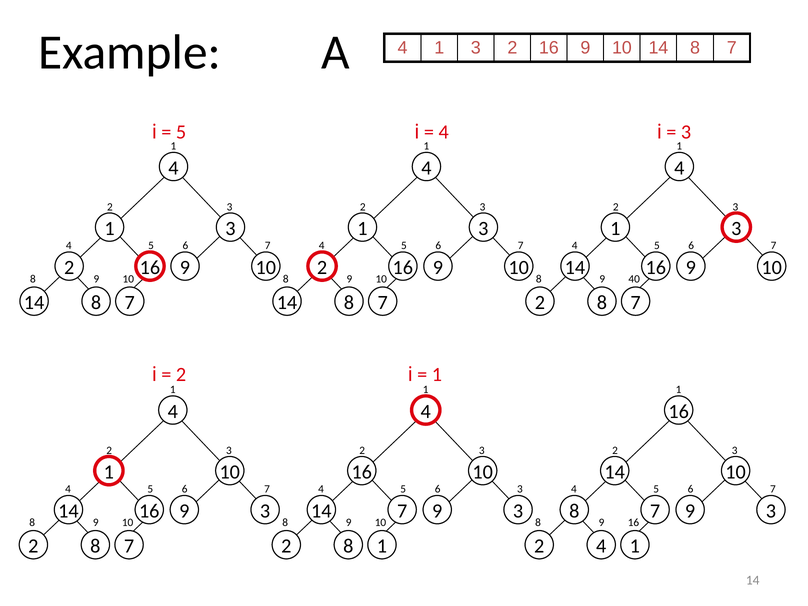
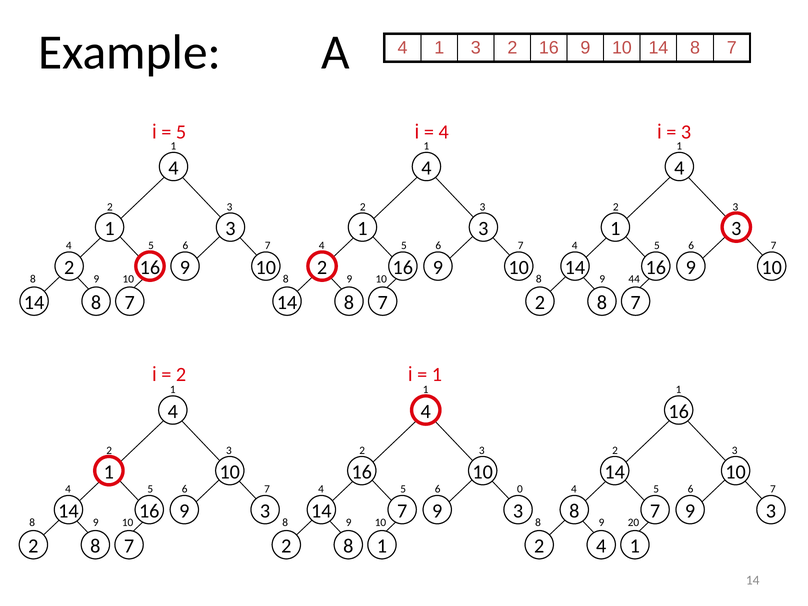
40: 40 -> 44 (634, 279)
6 3: 3 -> 0 (520, 489)
9 16: 16 -> 20 (633, 523)
